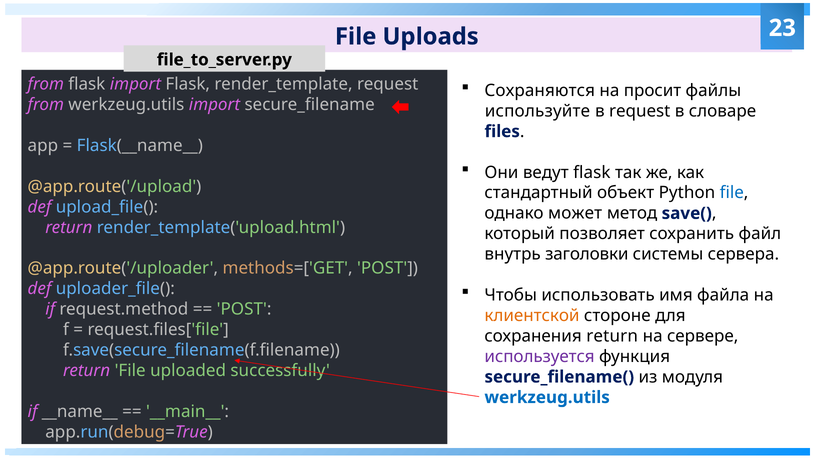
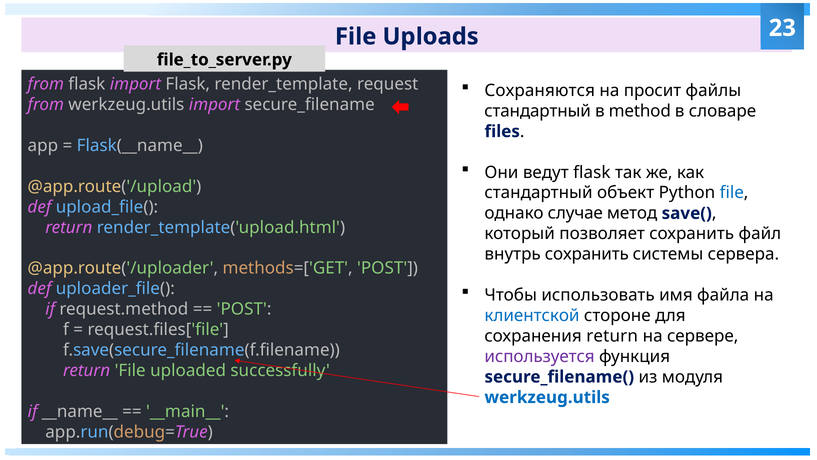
используйте: используйте -> стандартный (538, 111)
в request: request -> method (640, 111)
может: может -> случае (575, 213)
внутрь заголовки: заголовки -> сохранить (587, 254)
клиентской colour: orange -> blue (532, 315)
